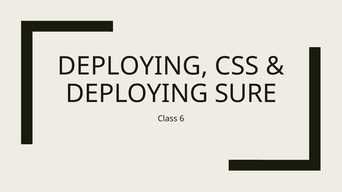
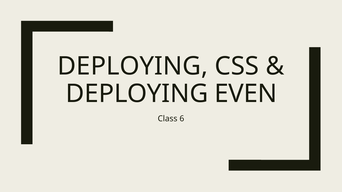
SURE: SURE -> EVEN (246, 94)
